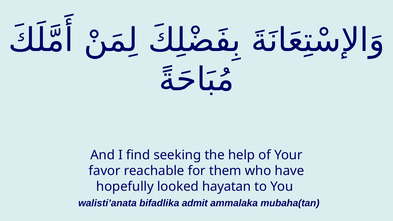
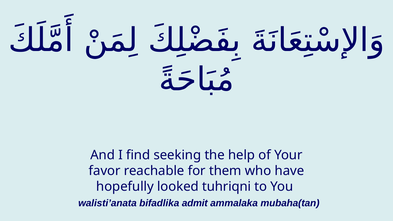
hayatan: hayatan -> tuhriqni (227, 187)
